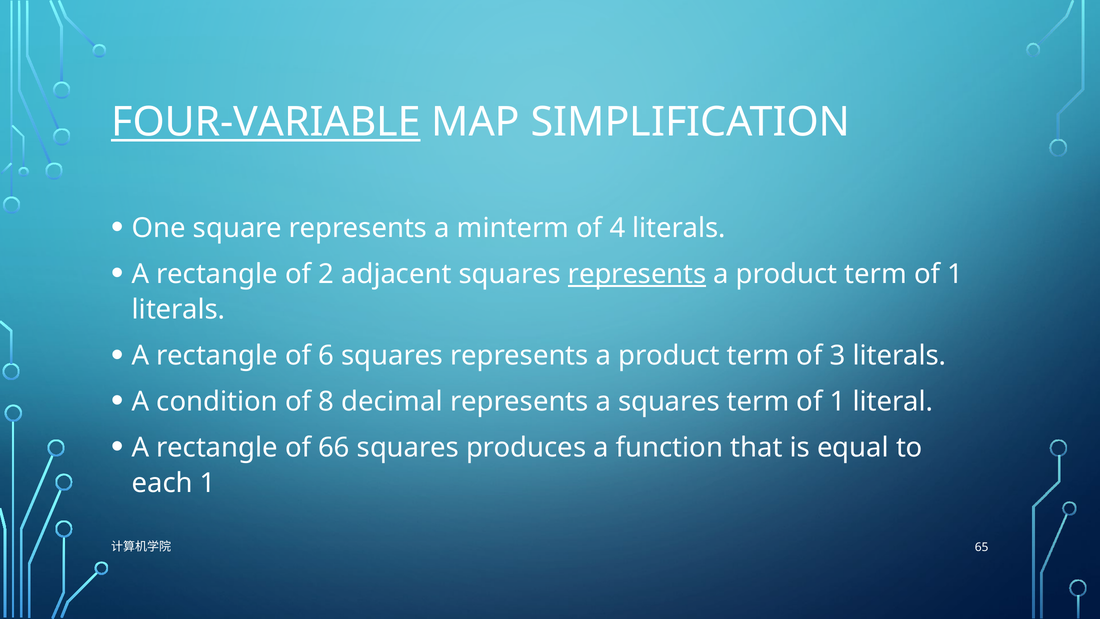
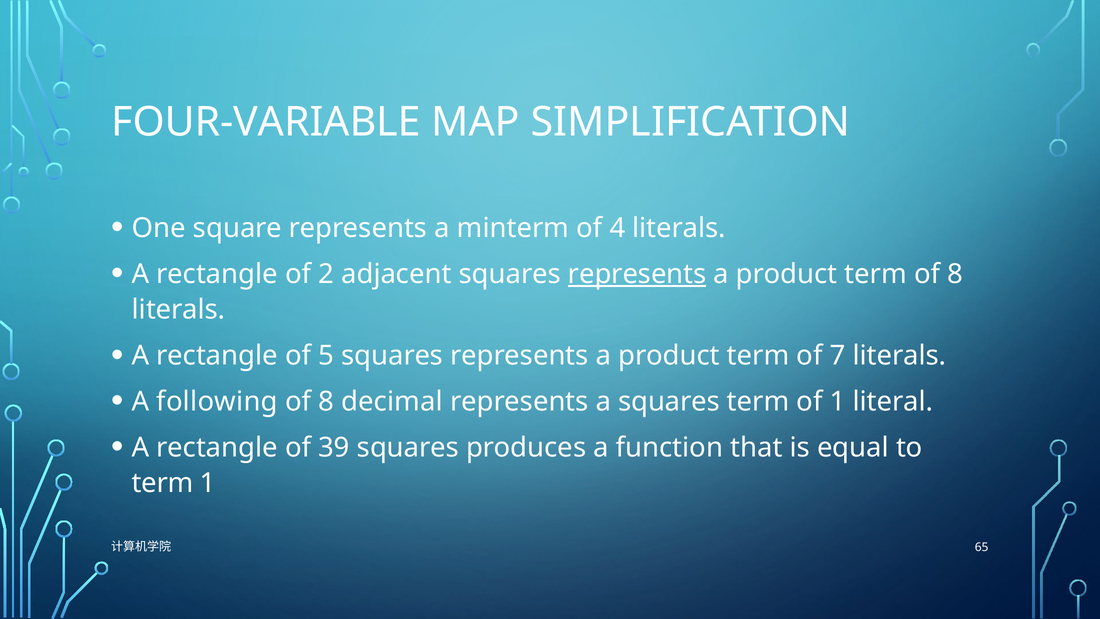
FOUR-VARIABLE underline: present -> none (266, 122)
product term of 1: 1 -> 8 (955, 274)
6: 6 -> 5 (326, 356)
3: 3 -> 7 (838, 356)
condition: condition -> following (217, 402)
66: 66 -> 39 (334, 447)
each: each -> term (162, 483)
